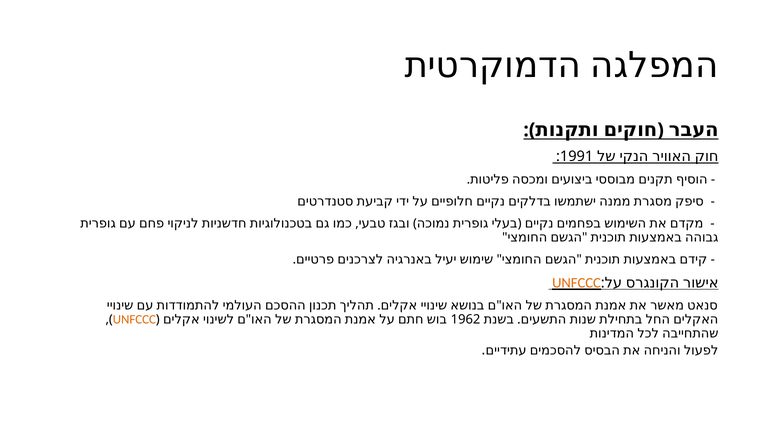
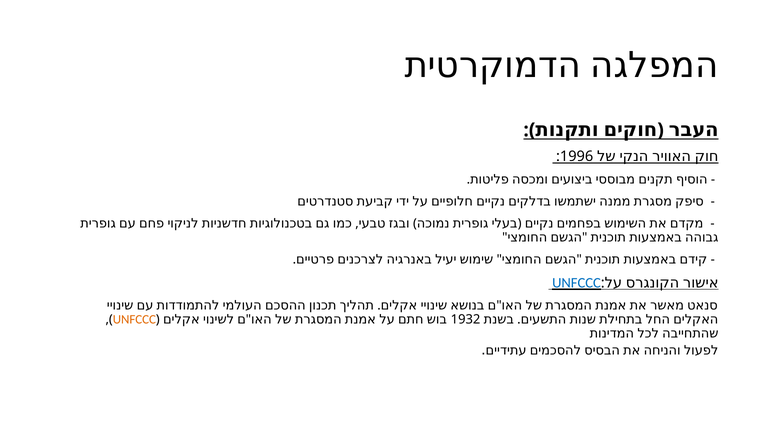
1991: 1991 -> 1996 (577, 156)
UNFCCC colour: orange -> blue (576, 282)
1962: 1962 -> 1932 (466, 319)
